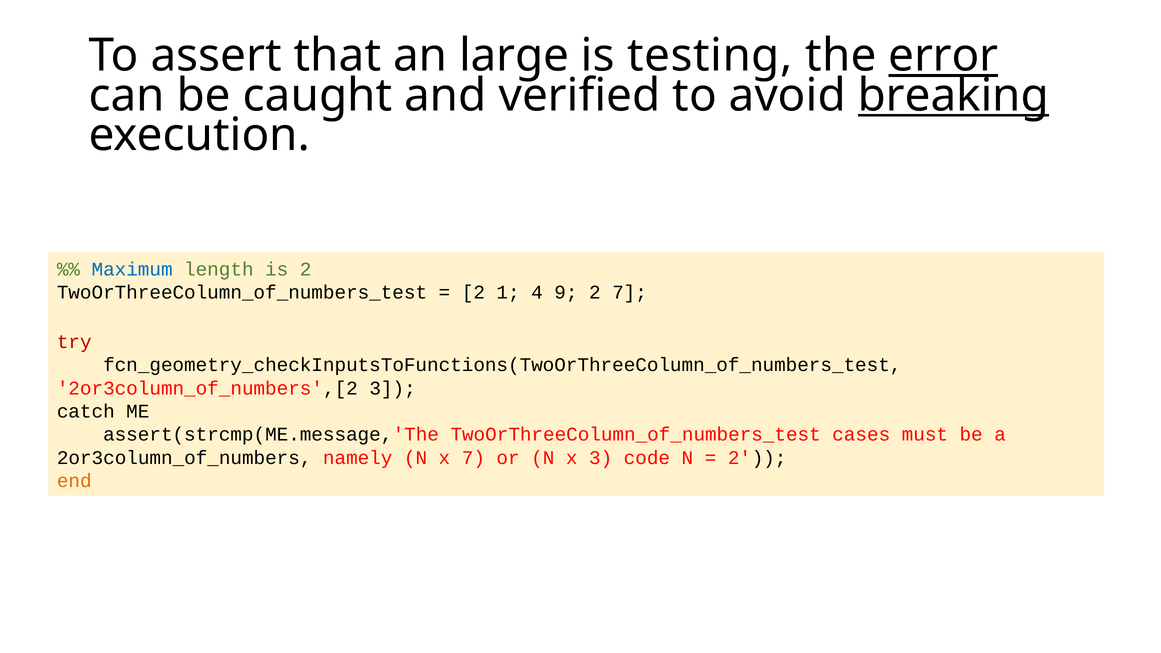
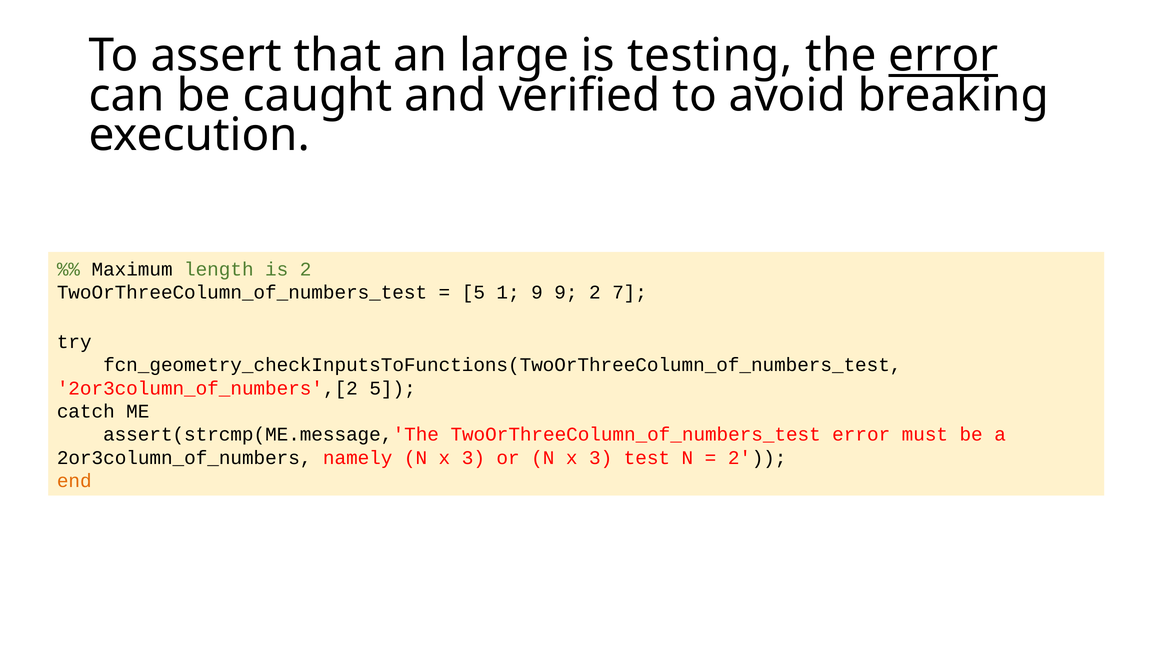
breaking underline: present -> none (953, 95)
Maximum colour: blue -> black (132, 269)
2: 2 -> 5 (473, 292)
1 4: 4 -> 9 (537, 292)
try colour: red -> black (74, 342)
2or3column_of_numbers',[2 3: 3 -> 5 (393, 388)
TwoOrThreeColumn_of_numbers_test cases: cases -> error (861, 435)
namely N x 7: 7 -> 3 (473, 458)
code: code -> test (647, 458)
